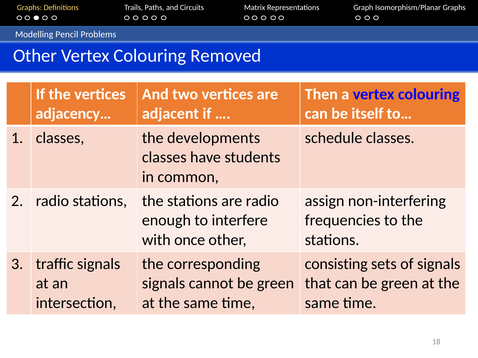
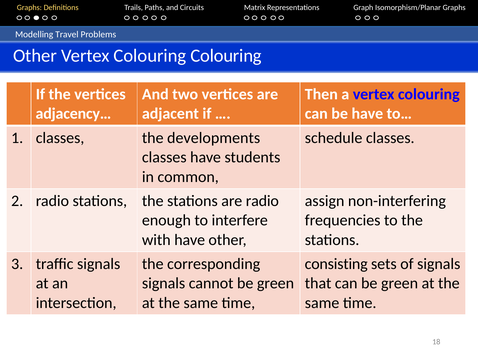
Pencil: Pencil -> Travel (67, 34)
Colouring Removed: Removed -> Colouring (226, 56)
be itself: itself -> have (367, 114)
with once: once -> have (190, 240)
